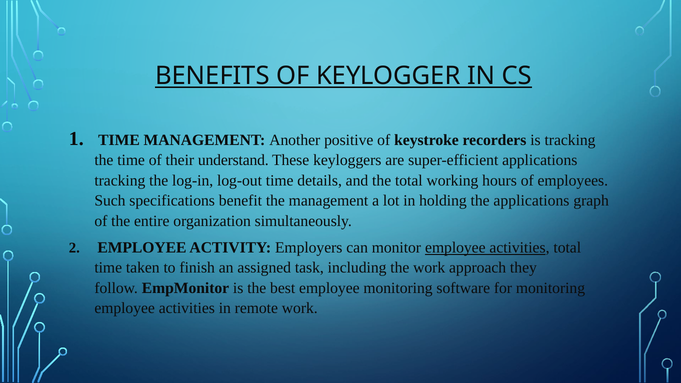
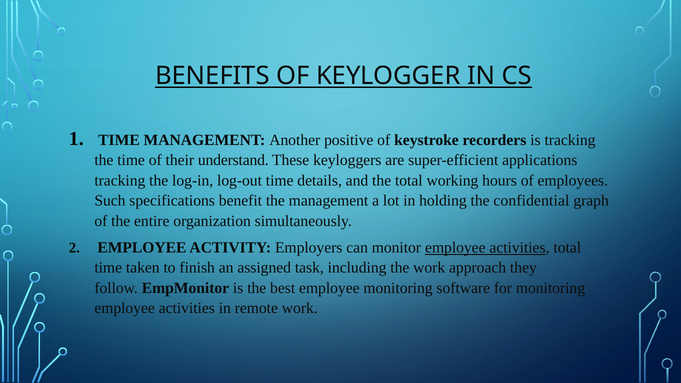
the applications: applications -> confidential (531, 201)
